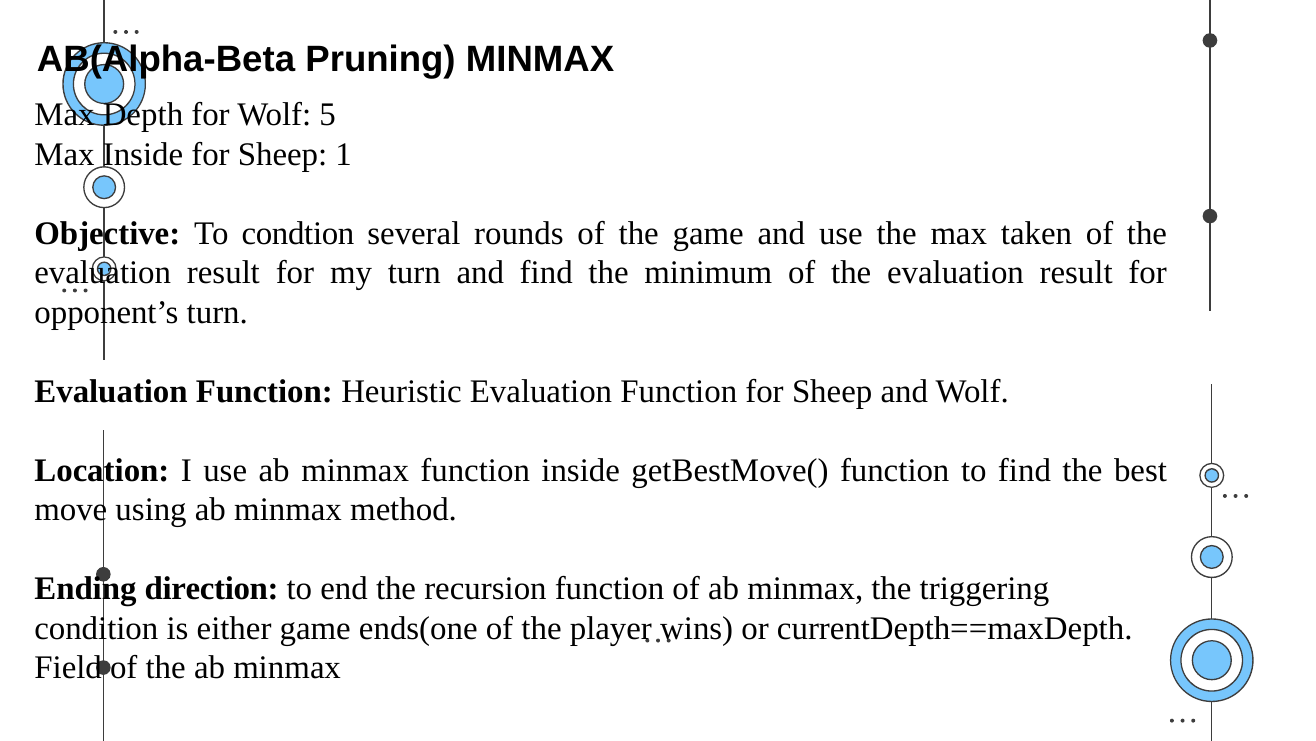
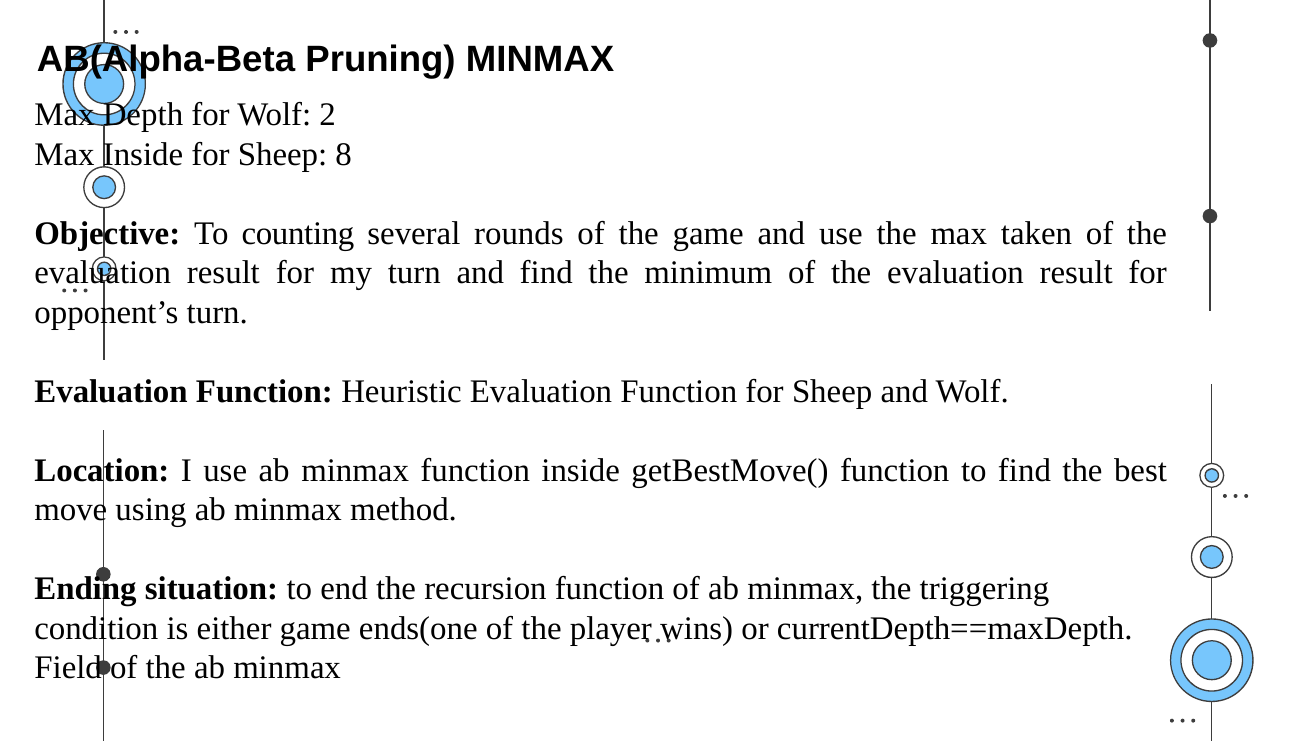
5: 5 -> 2 (328, 115)
1: 1 -> 8 (344, 154)
condtion: condtion -> counting (298, 233)
direction: direction -> situation (211, 588)
